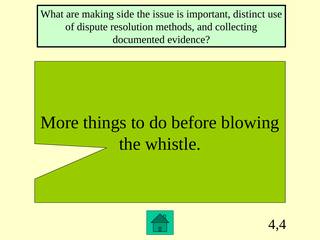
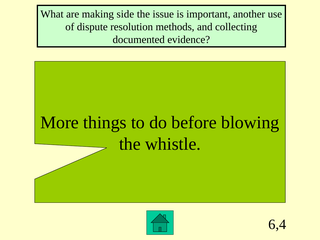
distinct: distinct -> another (249, 14)
4,4: 4,4 -> 6,4 (277, 224)
